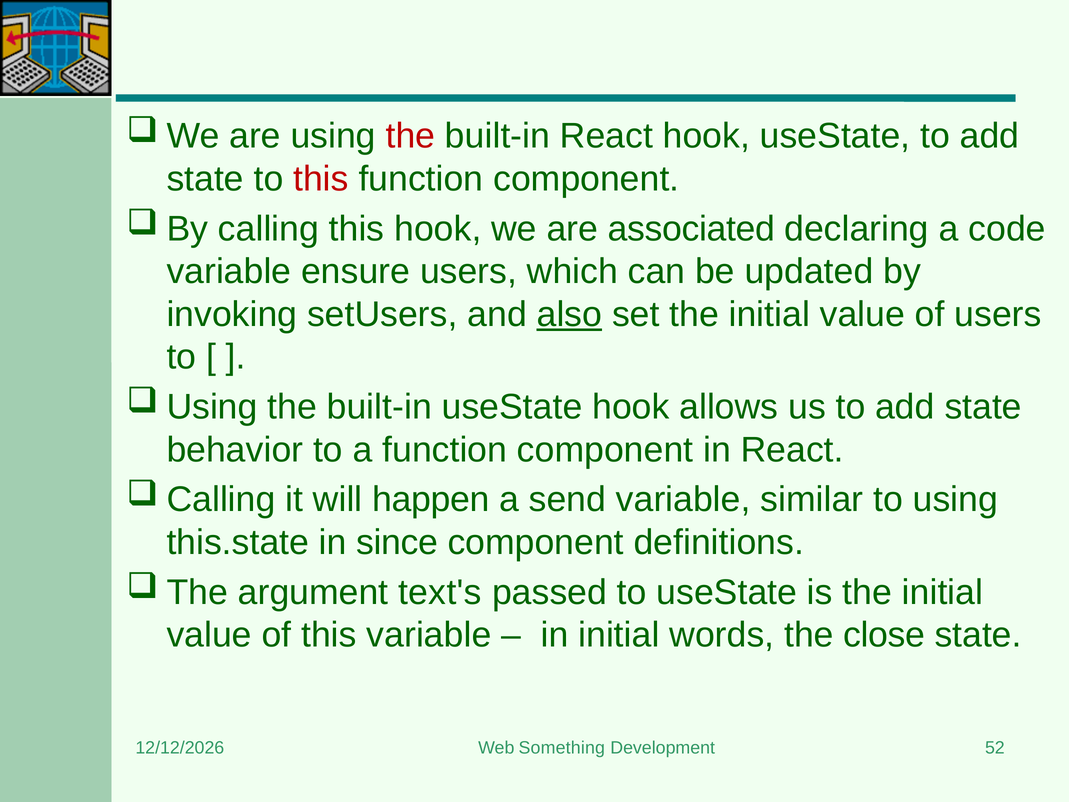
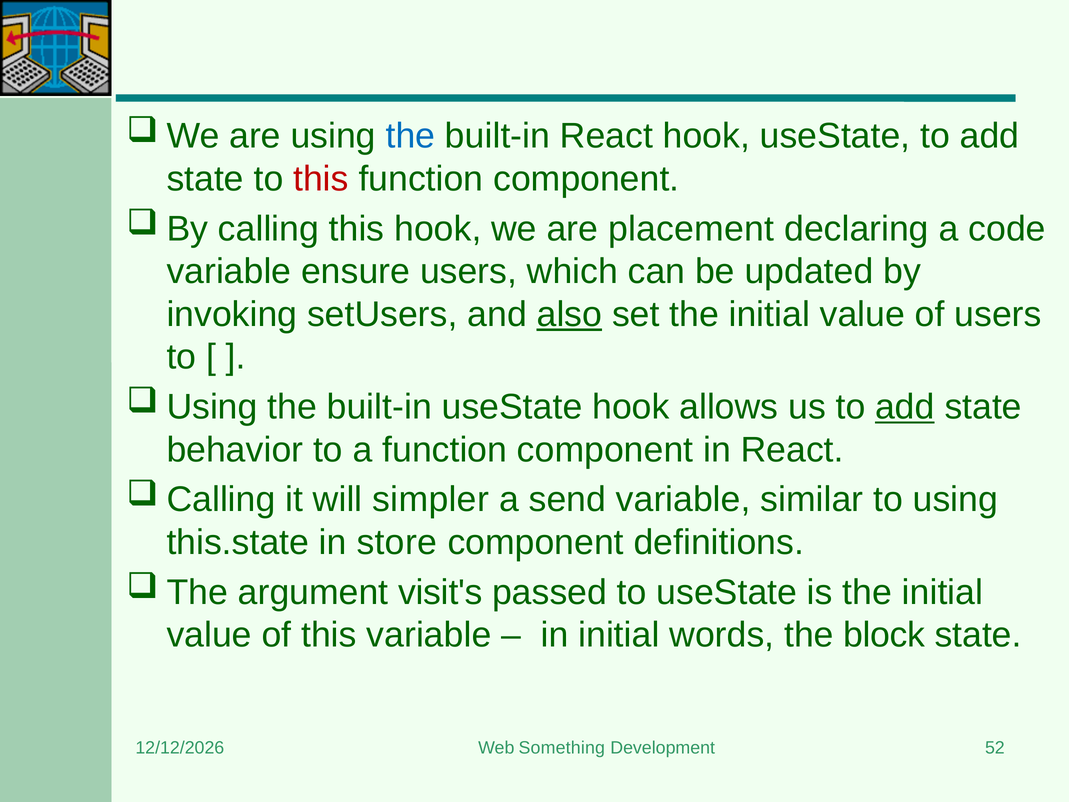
the colour: red -> blue (410, 136)
associated: associated -> placement (691, 229)
add underline: none -> present (905, 407)
happen: happen -> simpler (431, 500)
since: since -> store (397, 542)
text's: text's -> visit's (440, 592)
close: close -> block (884, 635)
